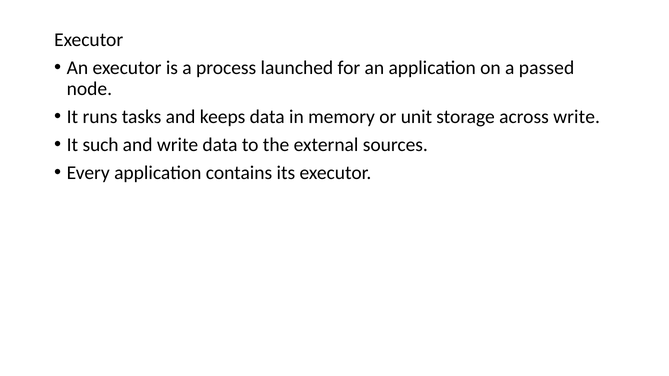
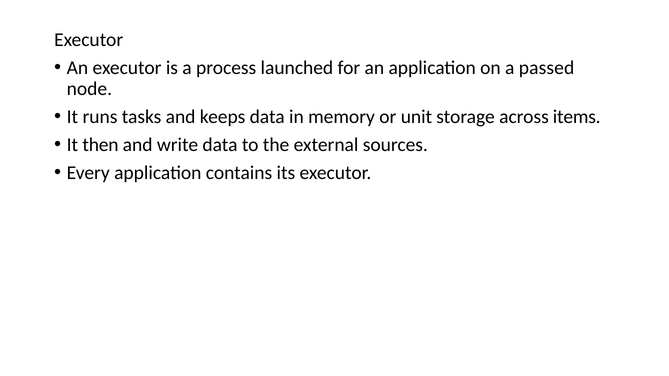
across write: write -> items (577, 117)
such: such -> then (101, 145)
